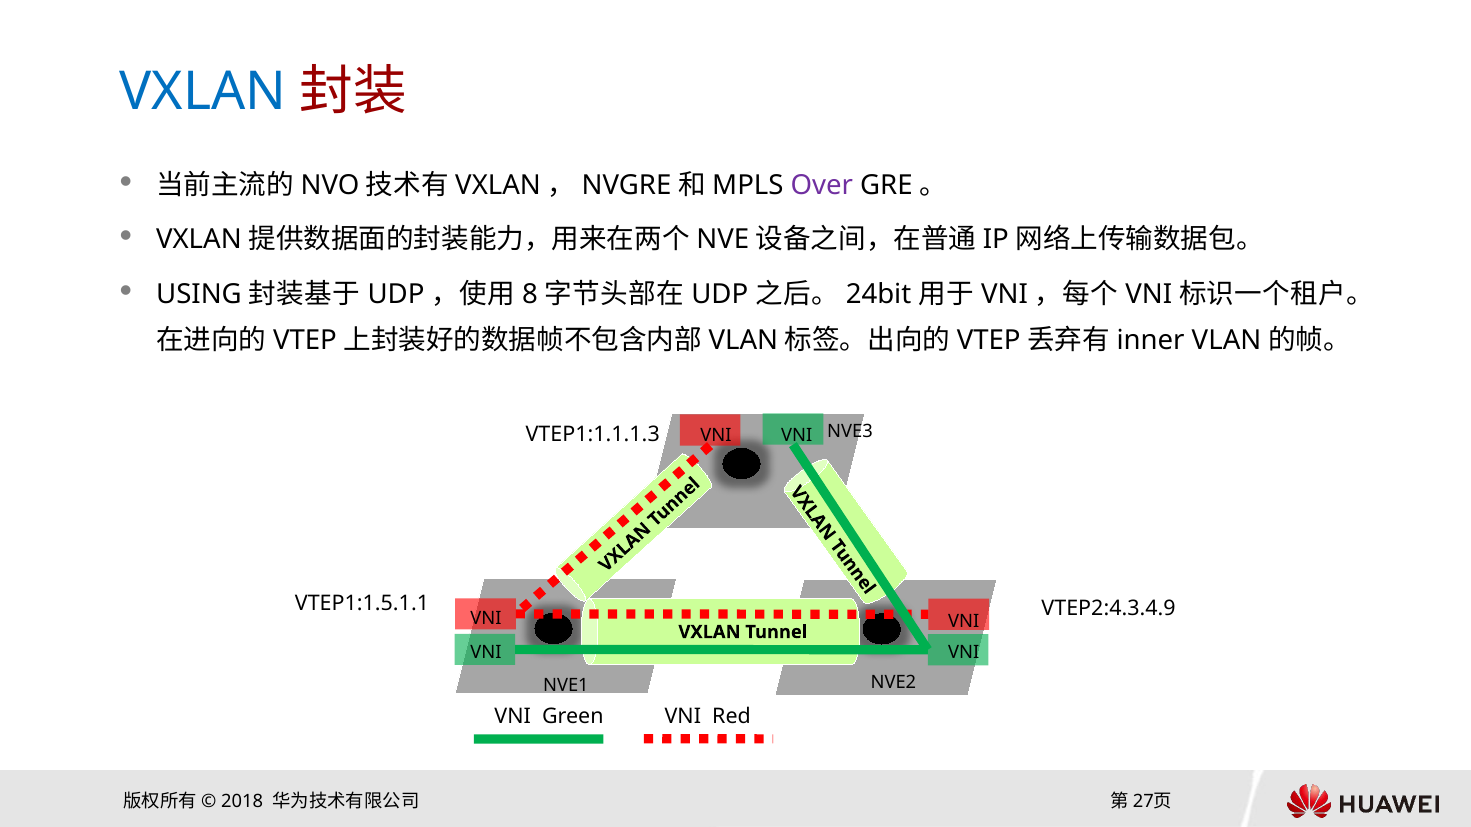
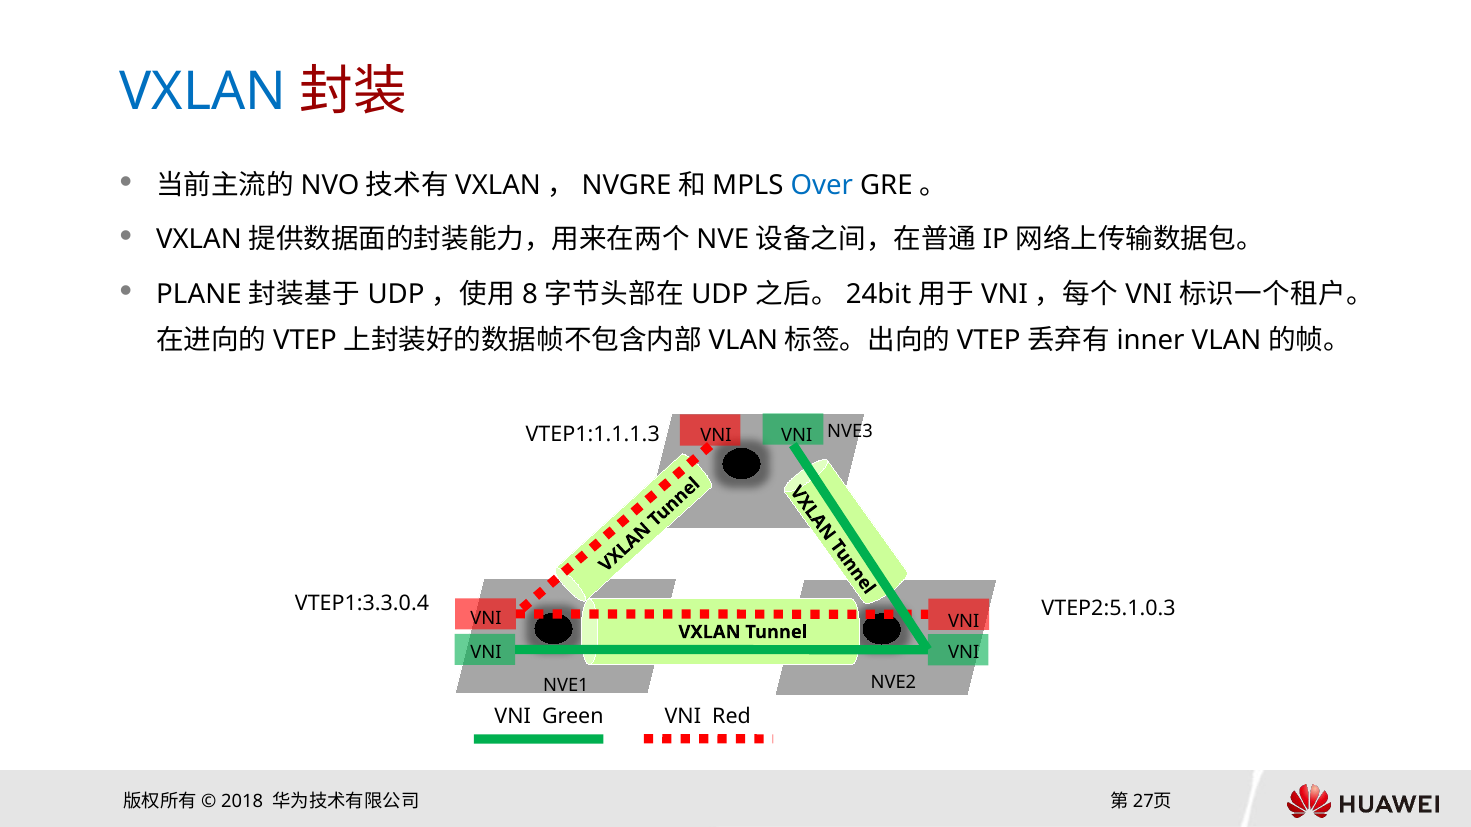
Over colour: purple -> blue (822, 185)
USING: USING -> PLANE (199, 295)
VTEP1:1.5.1.1: VTEP1:1.5.1.1 -> VTEP1:3.3.0.4 (362, 604)
VTEP2:4.3.4.9: VTEP2:4.3.4.9 -> VTEP2:5.1.0.3 (1109, 608)
